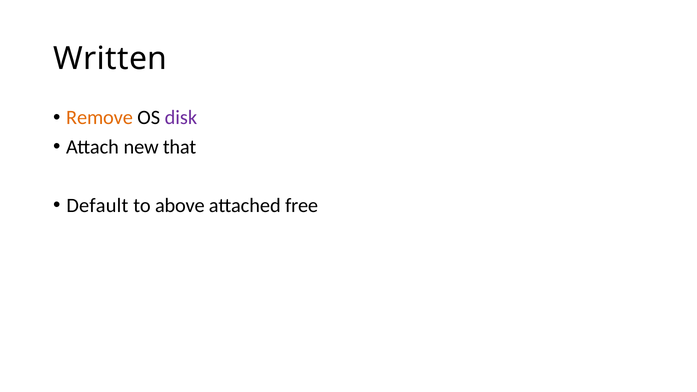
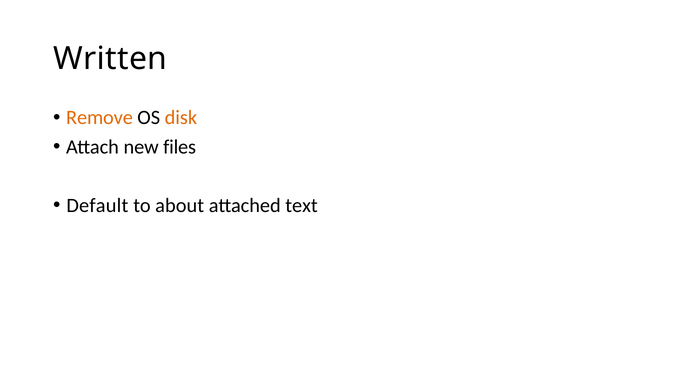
disk colour: purple -> orange (181, 118)
that: that -> files (180, 147)
above: above -> about (180, 206)
free: free -> text (302, 206)
